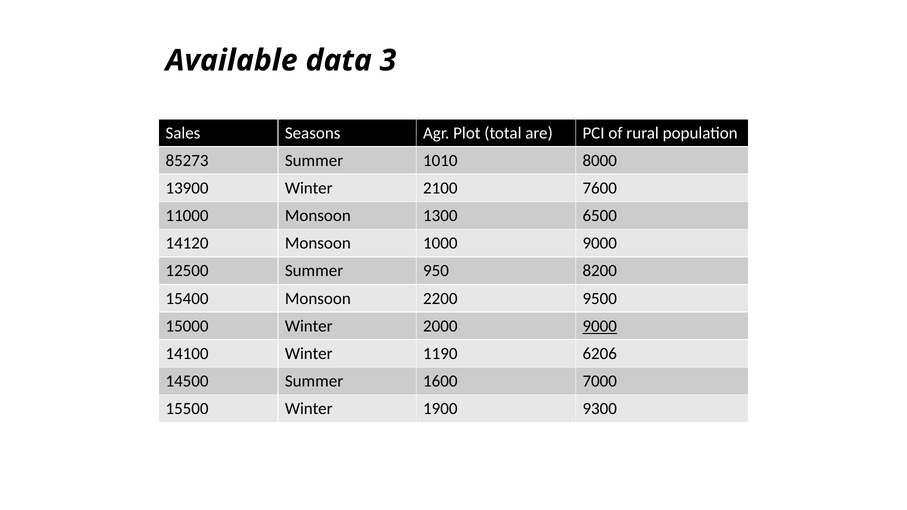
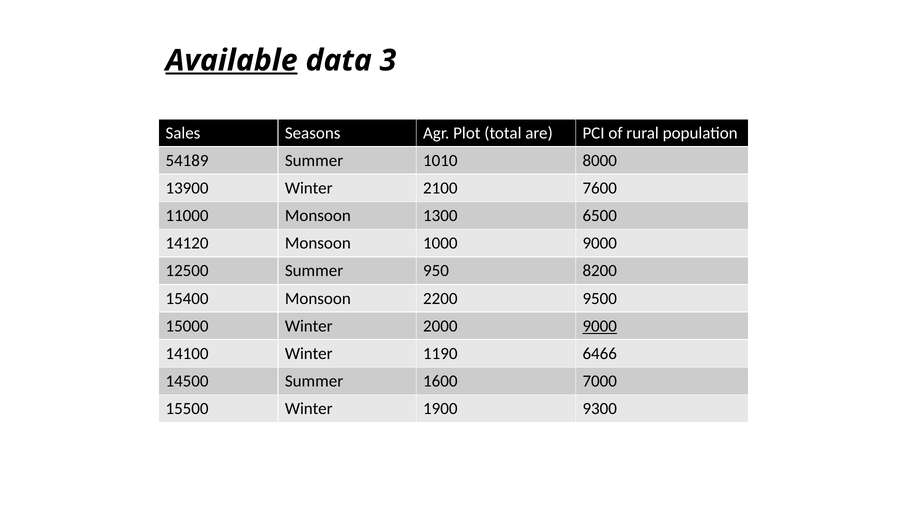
Available underline: none -> present (232, 61)
85273: 85273 -> 54189 (187, 161)
6206: 6206 -> 6466 (600, 354)
